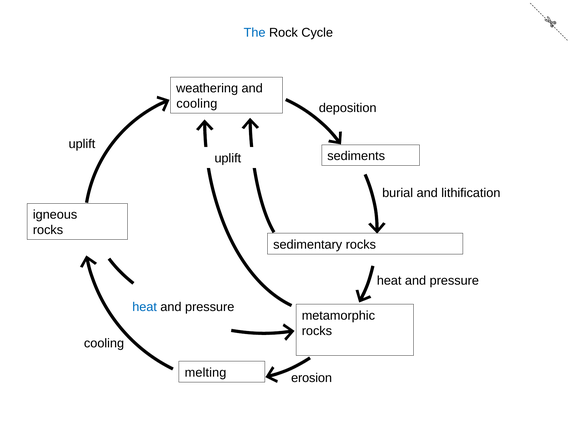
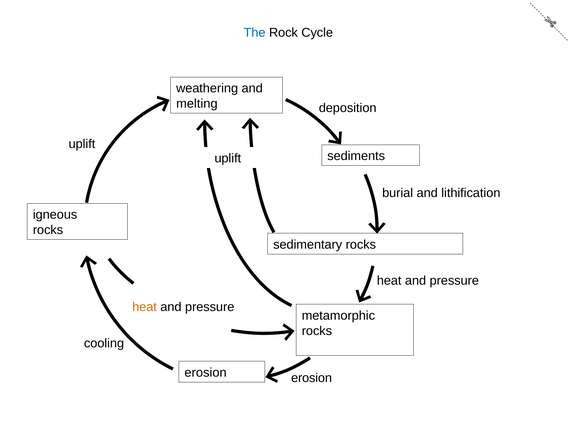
cooling: cooling -> melting (197, 104)
heat colour: blue -> orange (145, 307)
melting: melting -> erosion (206, 372)
